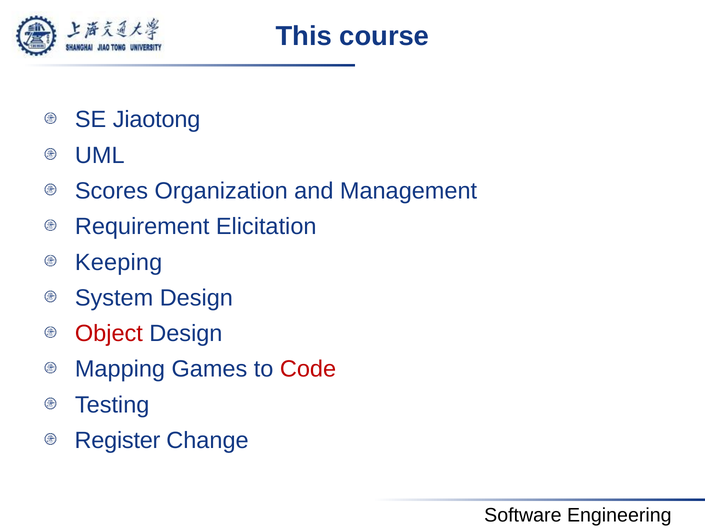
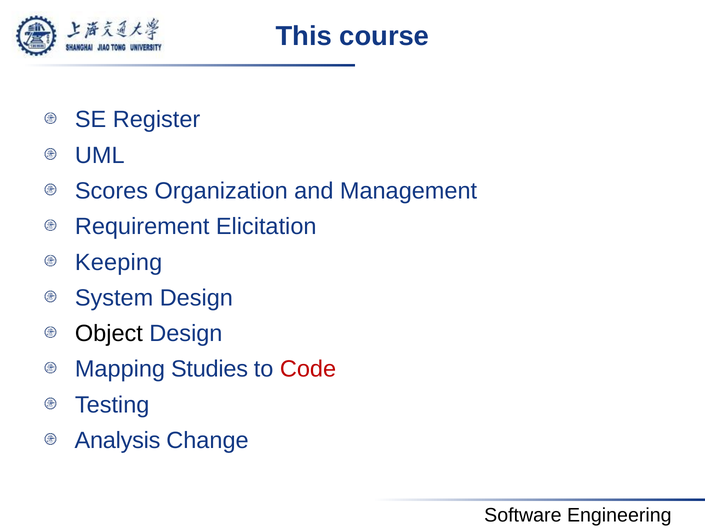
Jiaotong: Jiaotong -> Register (157, 120)
Object colour: red -> black (109, 334)
Games: Games -> Studies (210, 370)
Register: Register -> Analysis (118, 441)
